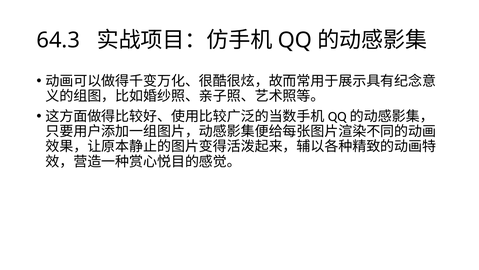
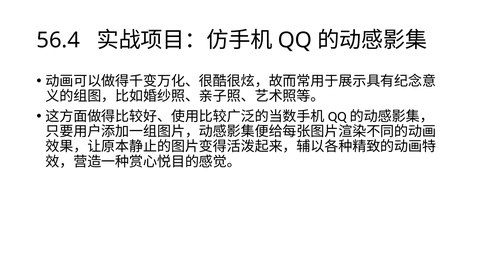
64.3: 64.3 -> 56.4 (58, 40)
